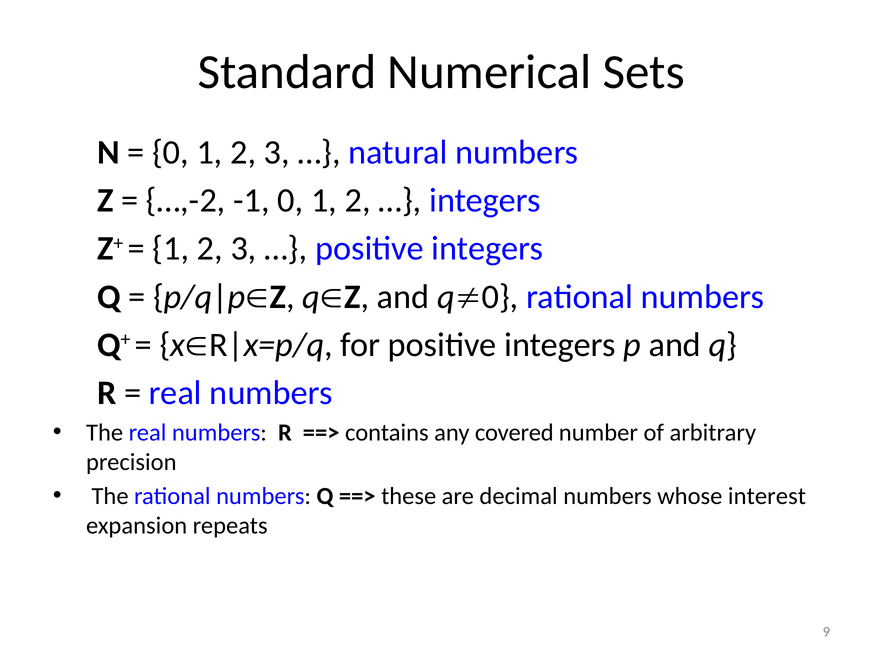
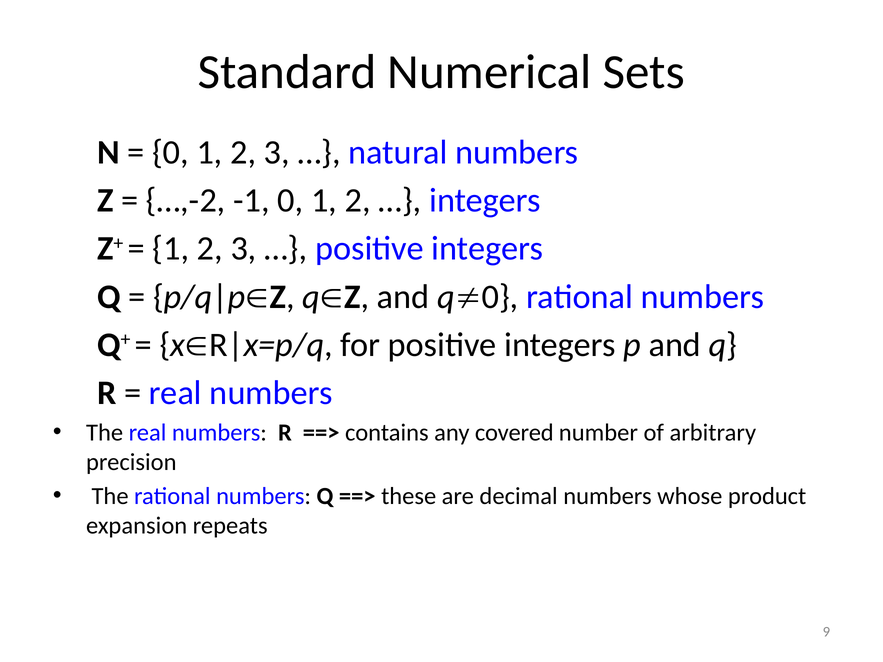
interest: interest -> product (767, 496)
